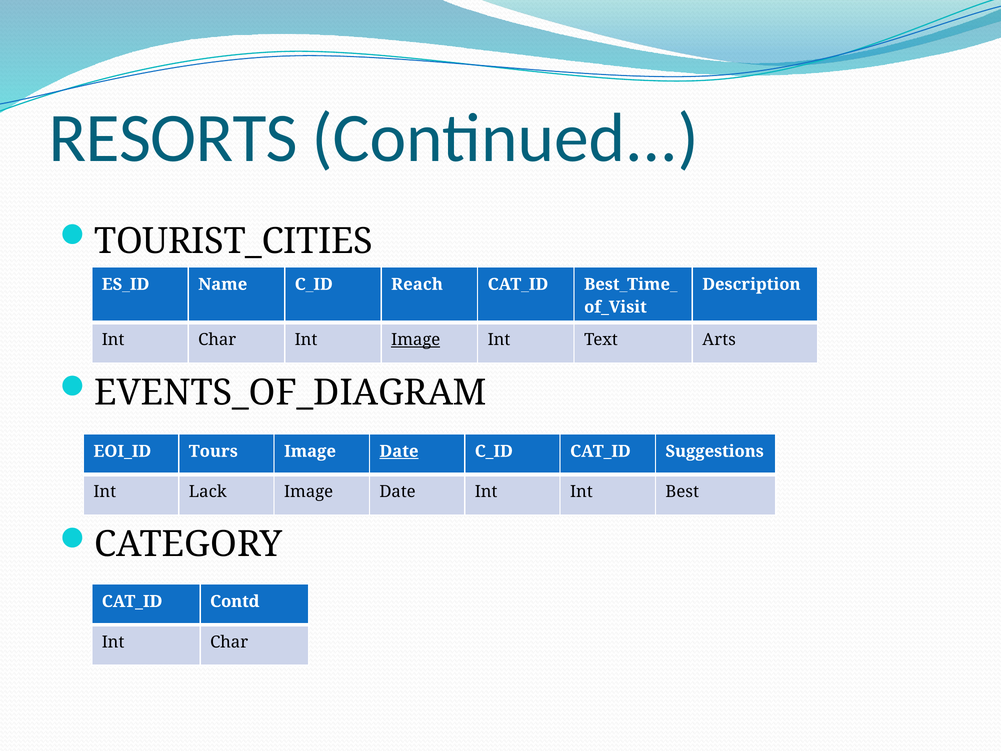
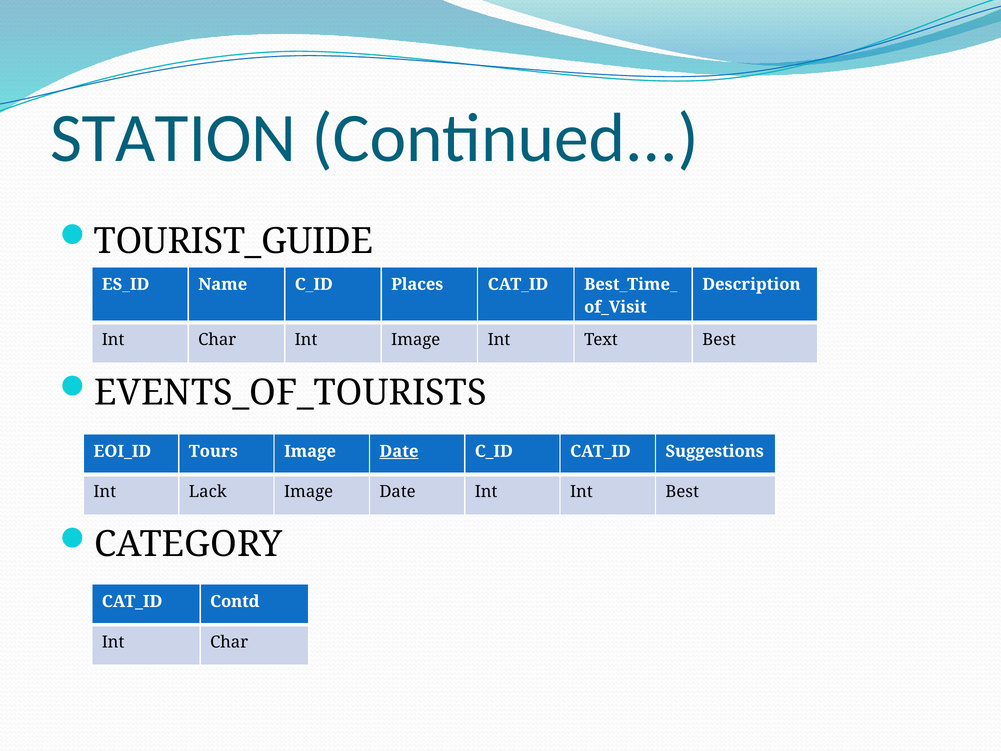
RESORTS: RESORTS -> STATION (173, 138)
TOURIST_CITIES: TOURIST_CITIES -> TOURIST_GUIDE (234, 241)
Reach: Reach -> Places (417, 284)
Image underline: present -> none (416, 340)
Text Arts: Arts -> Best (719, 340)
EVENTS_OF_DIAGRAM: EVENTS_OF_DIAGRAM -> EVENTS_OF_TOURISTS (290, 393)
